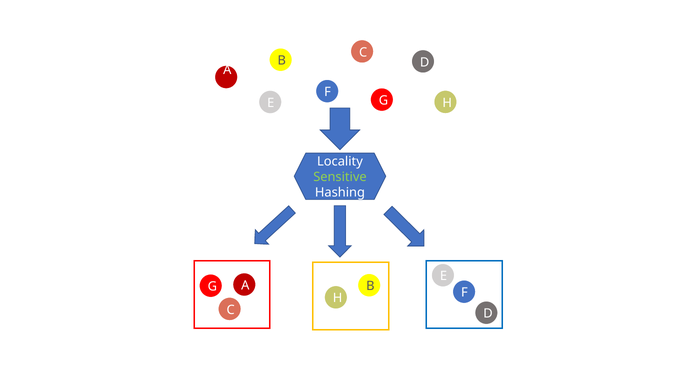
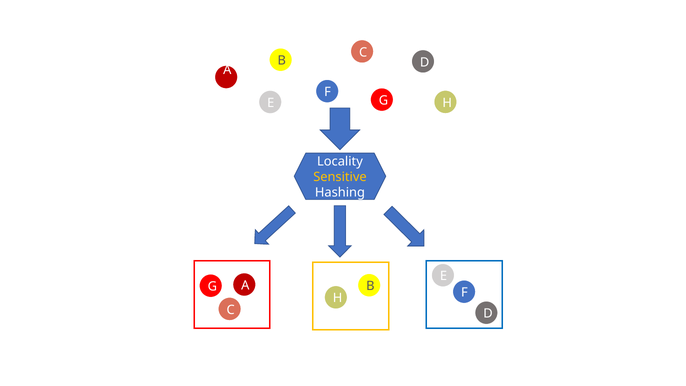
Sensitive colour: light green -> yellow (340, 177)
